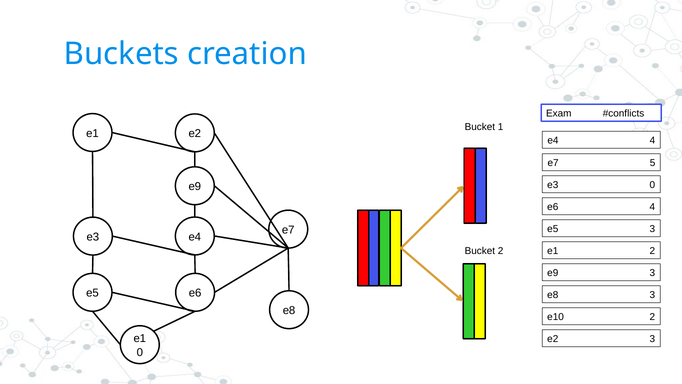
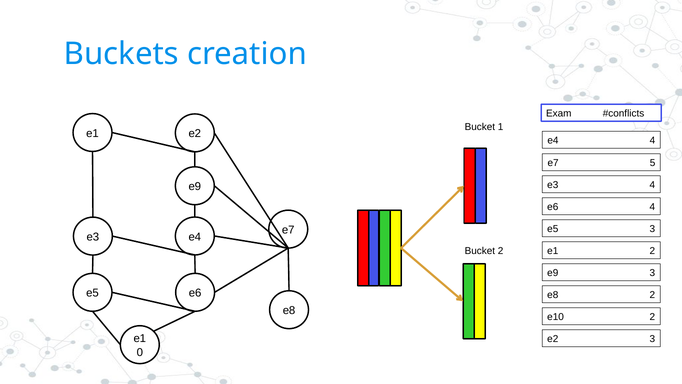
e3 0: 0 -> 4 (652, 185)
e8 3: 3 -> 2 (652, 294)
